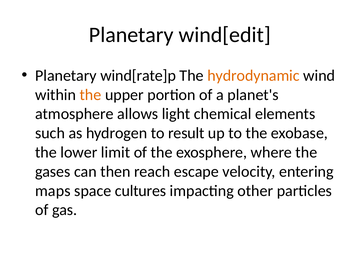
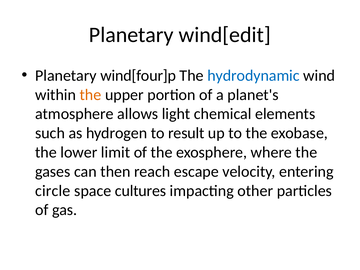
wind[rate]p: wind[rate]p -> wind[four]p (138, 76)
hydrodynamic colour: orange -> blue (253, 76)
maps: maps -> circle (53, 191)
